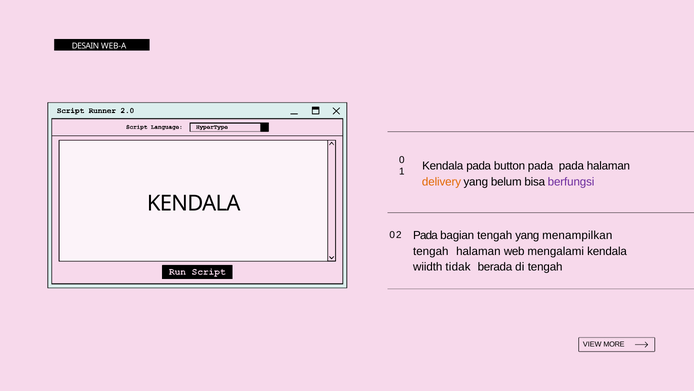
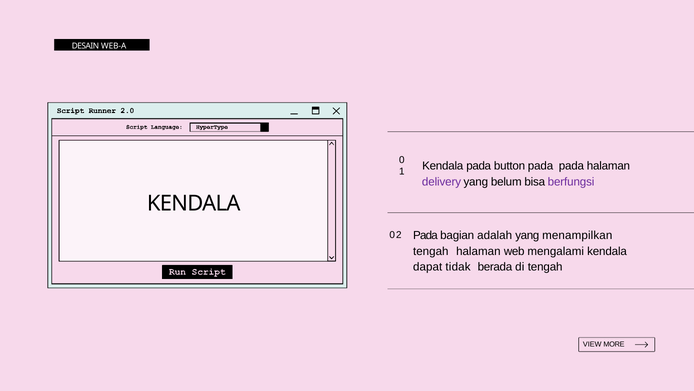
delivery colour: orange -> purple (442, 182)
bagian tengah: tengah -> adalah (495, 235)
wiidth: wiidth -> dapat (428, 267)
